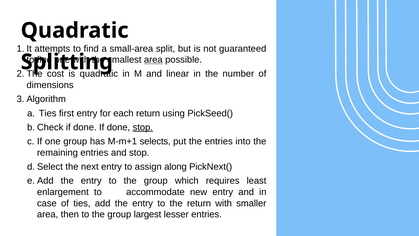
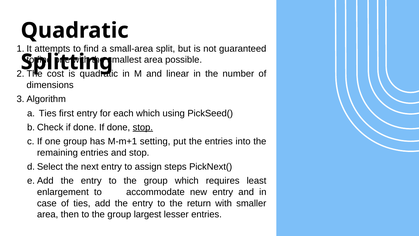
area underline: present -> none (153, 60)
each return: return -> which (148, 113)
selects: selects -> setting (155, 141)
along: along -> steps (175, 167)
